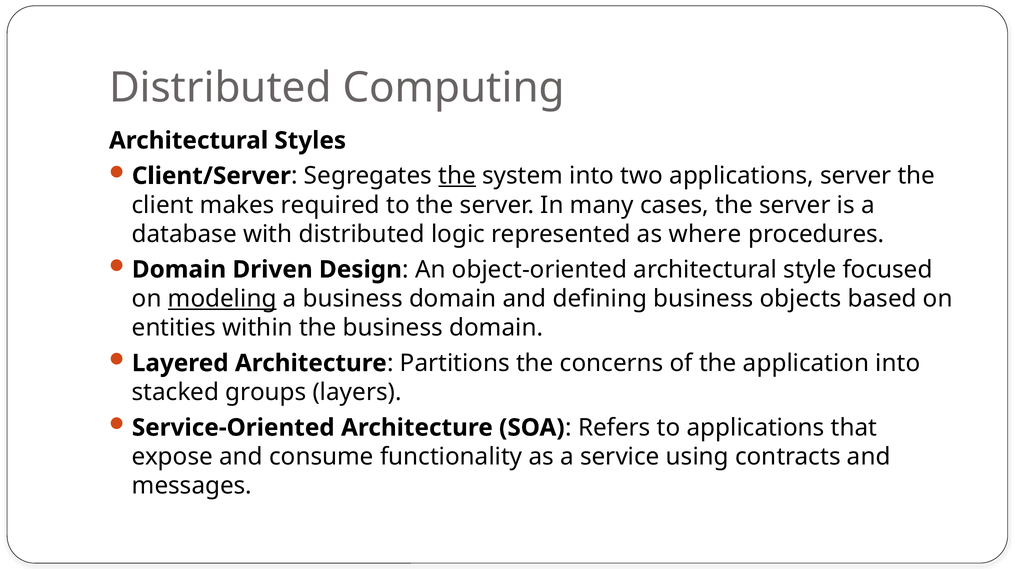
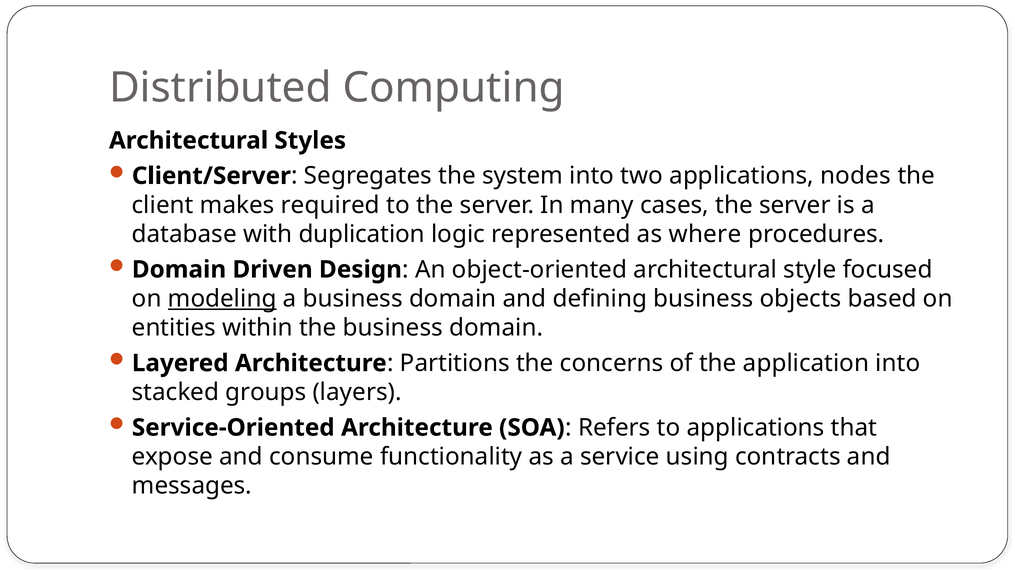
the underline: present -> none (457, 176)
applications server: server -> nodes (856, 176)
with distributed: distributed -> duplication (362, 234)
